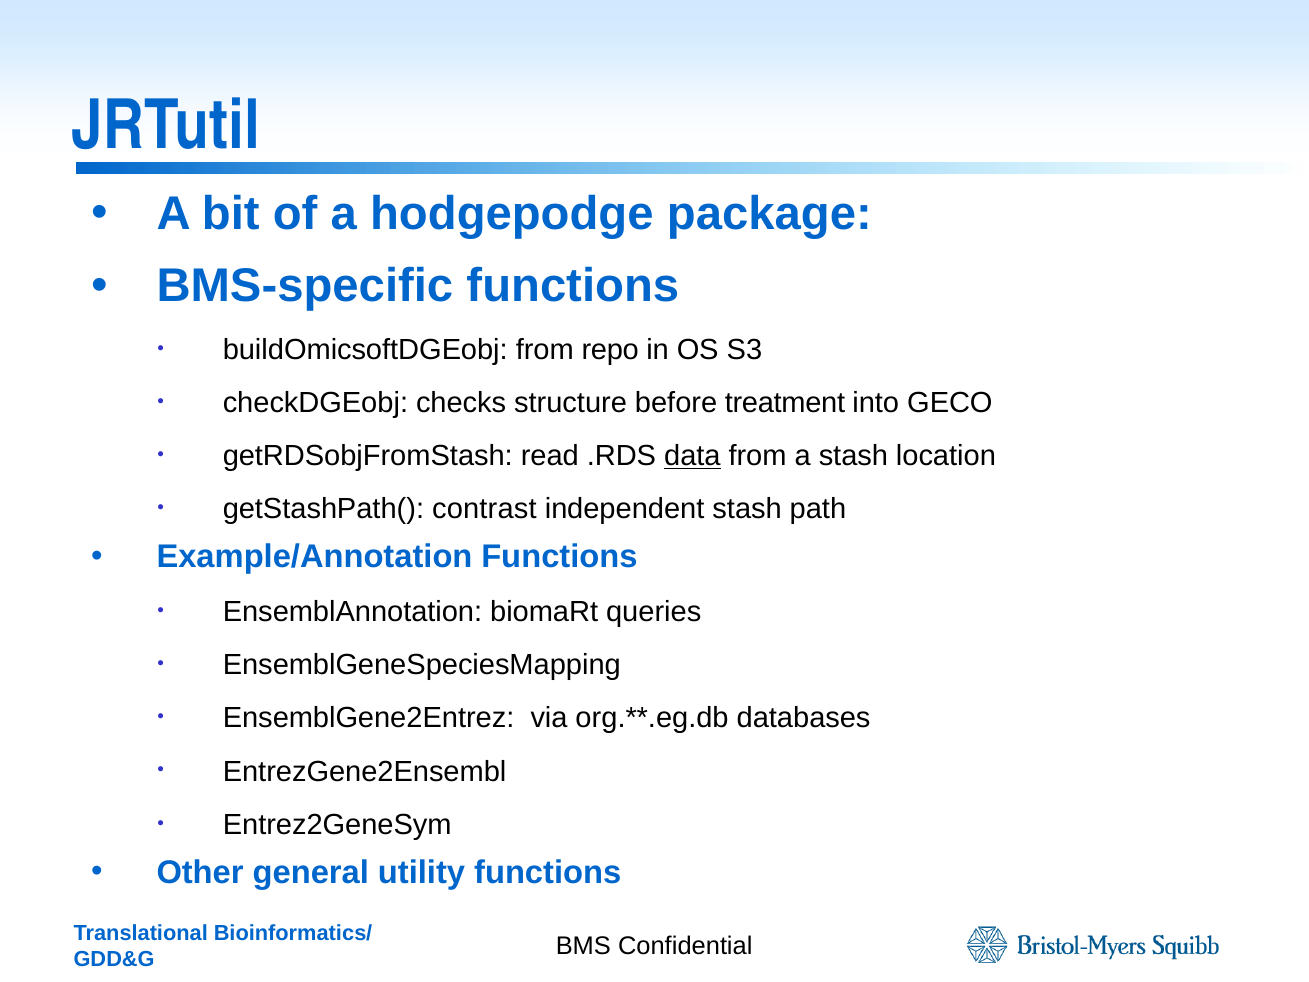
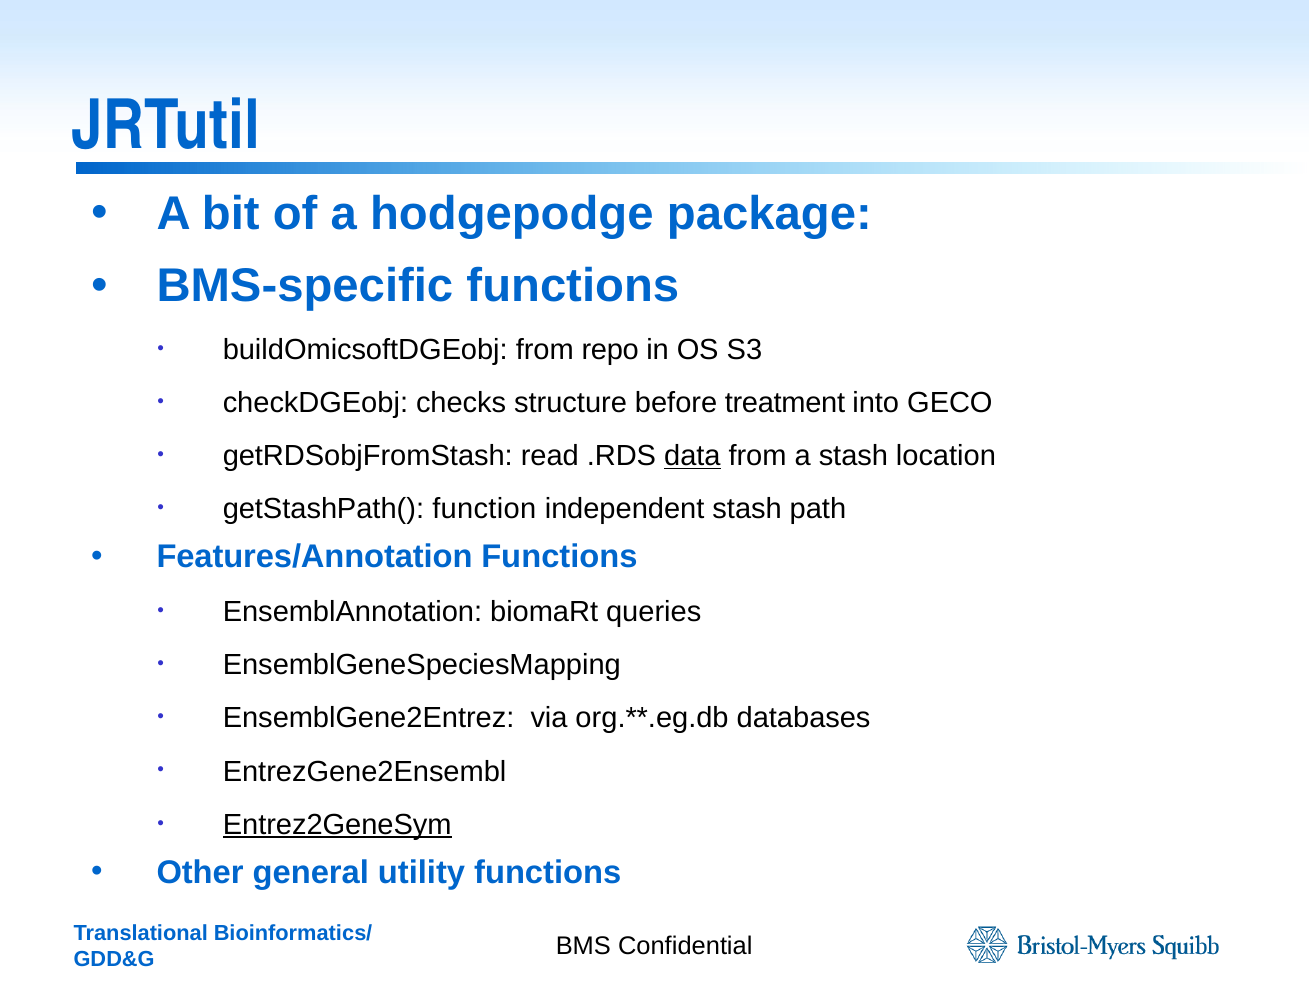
contrast: contrast -> function (484, 509)
Example/Annotation: Example/Annotation -> Features/Annotation (315, 557)
Entrez2GeneSym underline: none -> present (337, 824)
